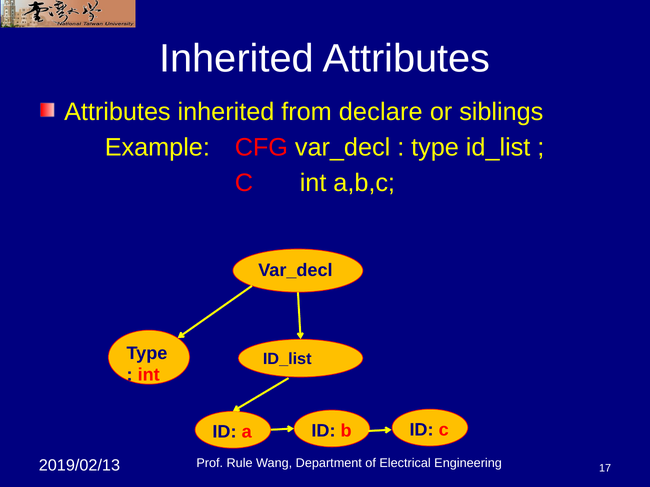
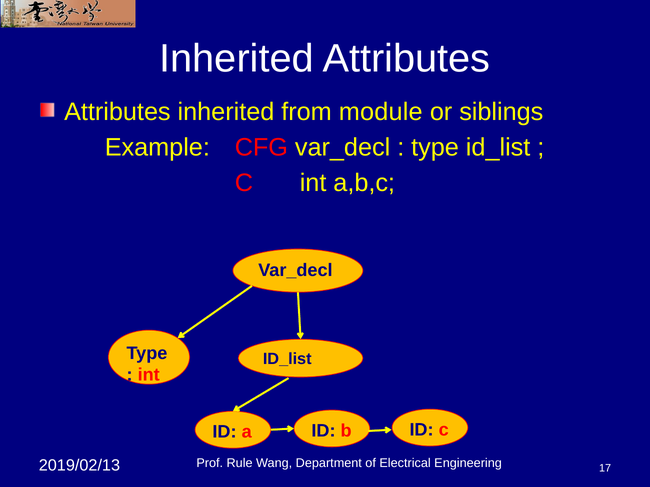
declare: declare -> module (381, 112)
